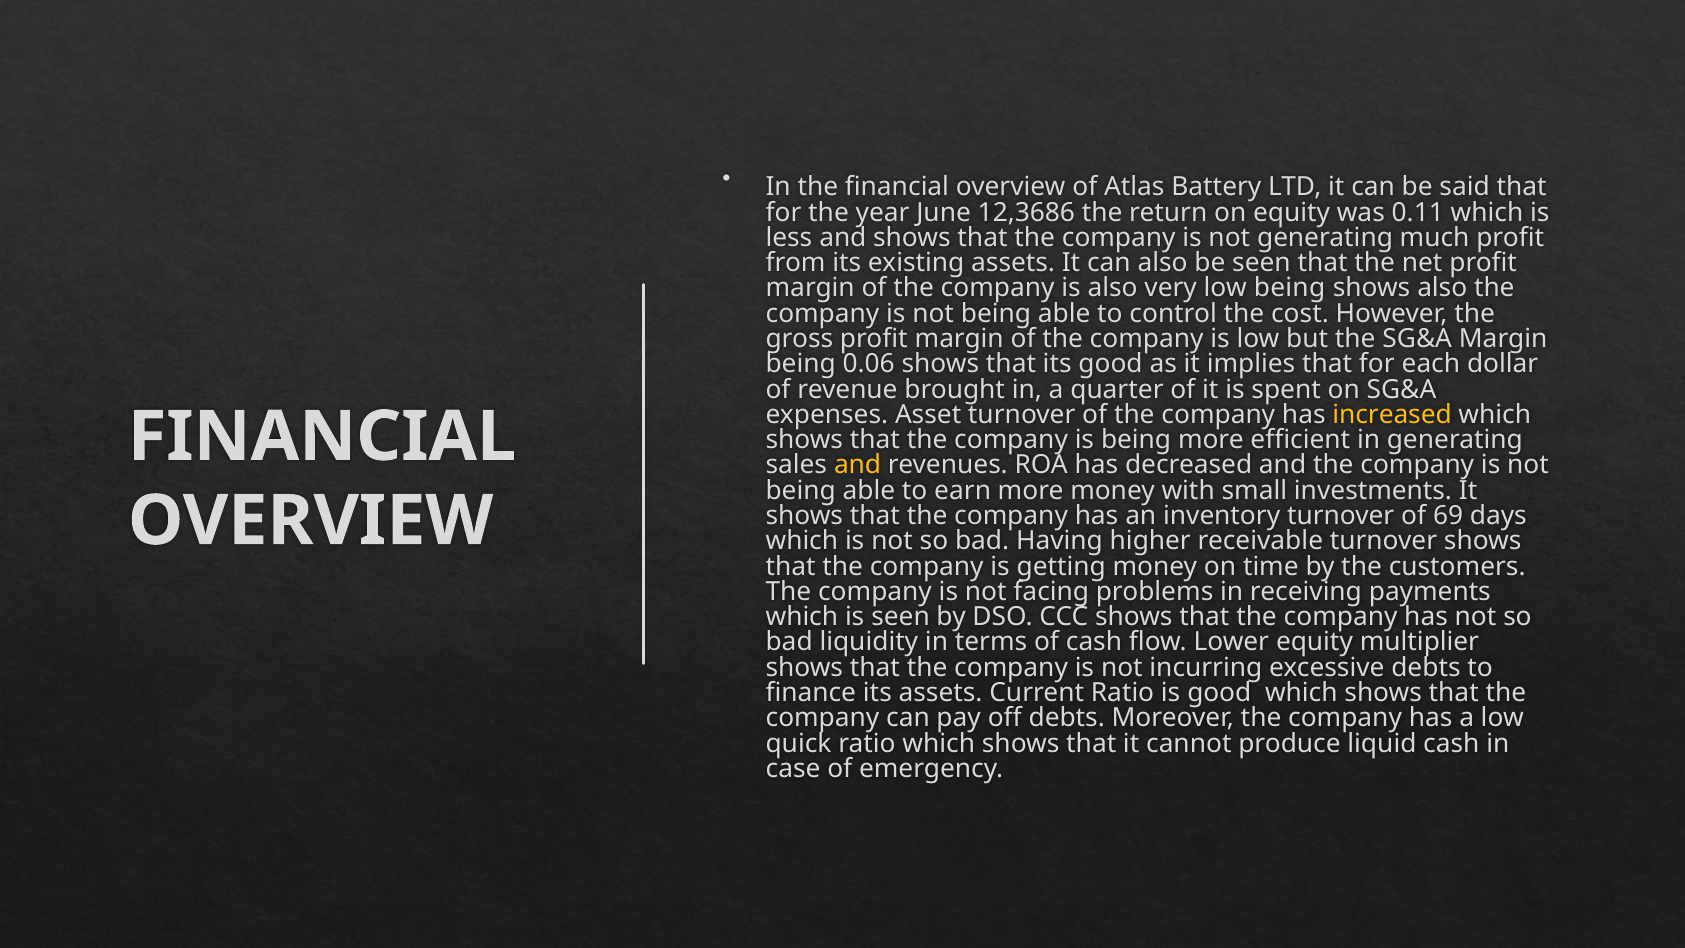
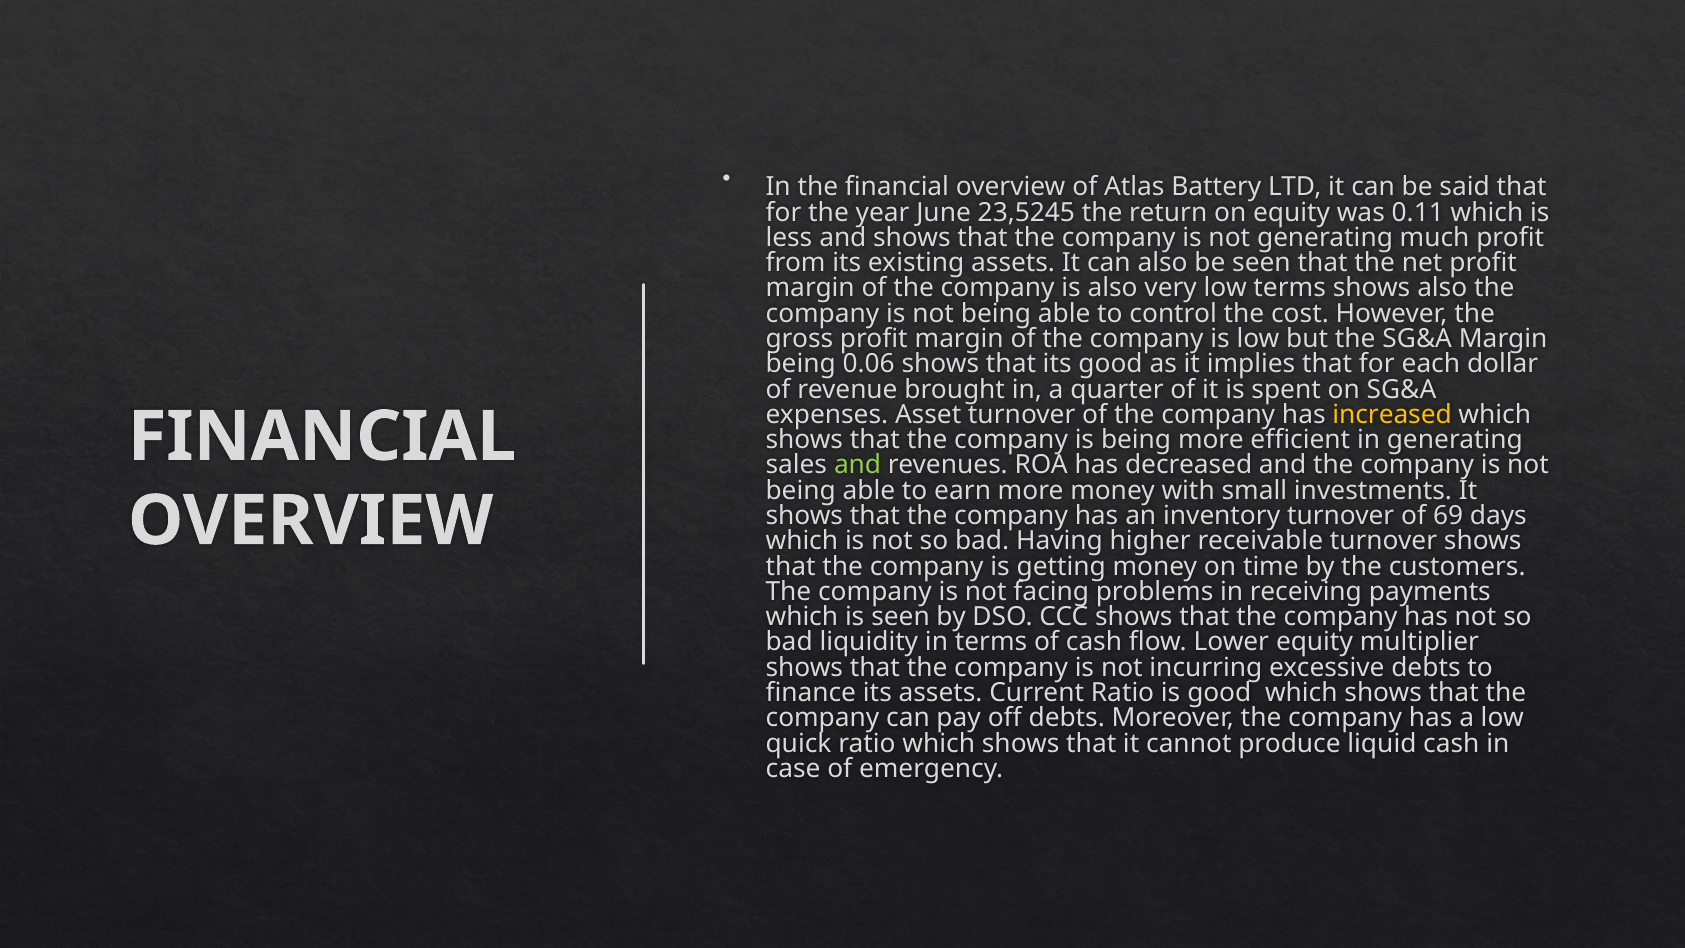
12,3686: 12,3686 -> 23,5245 (1026, 212)
low being: being -> terms (1290, 288)
and colour: yellow -> light green (858, 465)
